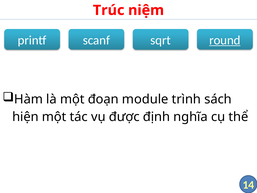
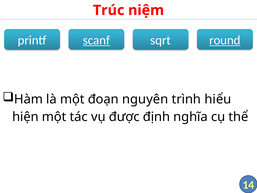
scanf underline: none -> present (96, 40)
module: module -> nguyên (145, 99)
sách: sách -> hiểu (218, 99)
